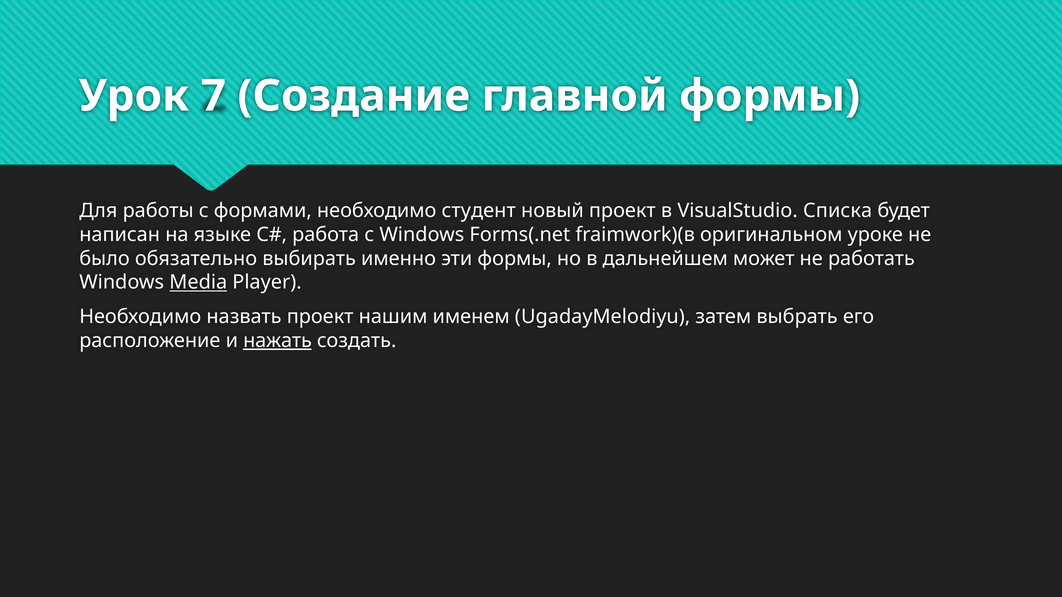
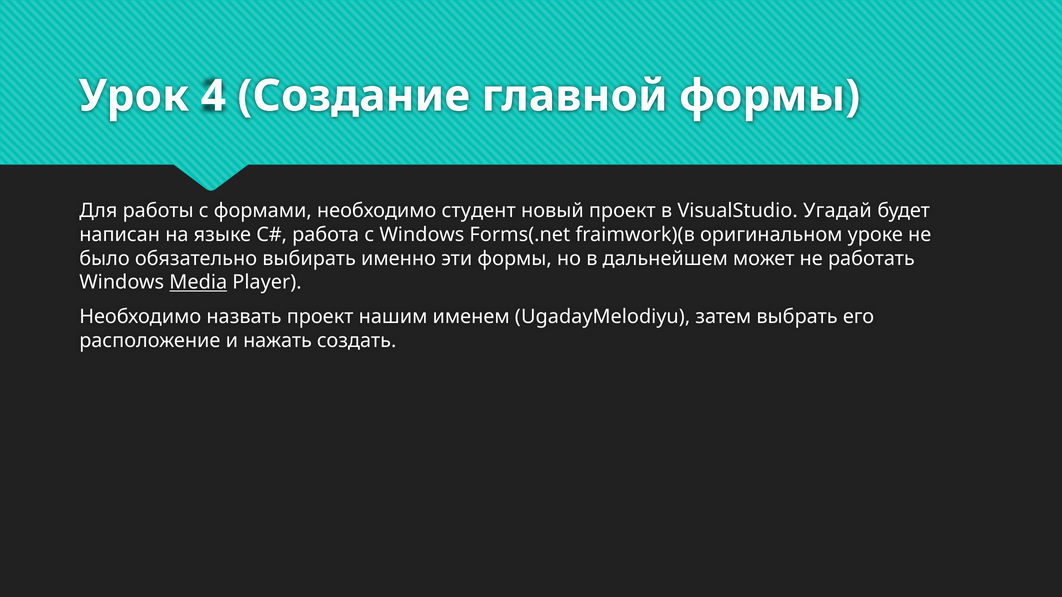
7: 7 -> 4 (213, 96)
Списка: Списка -> Угадай (838, 211)
нажать underline: present -> none (278, 341)
